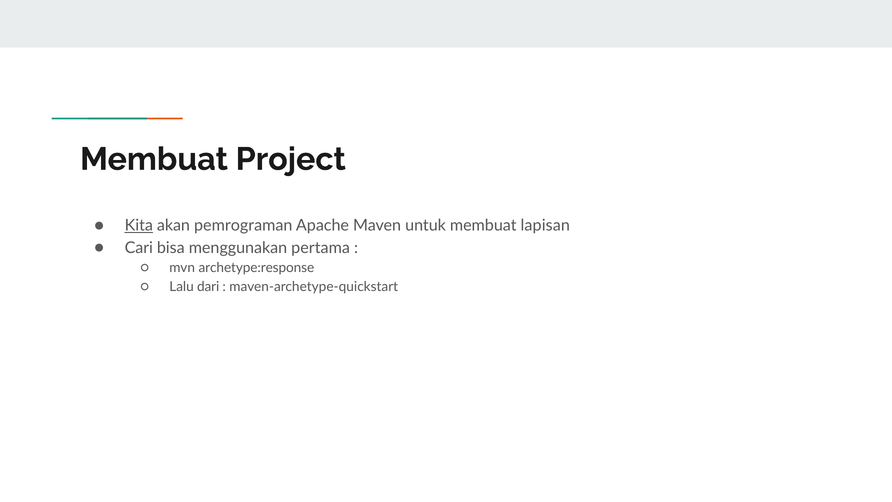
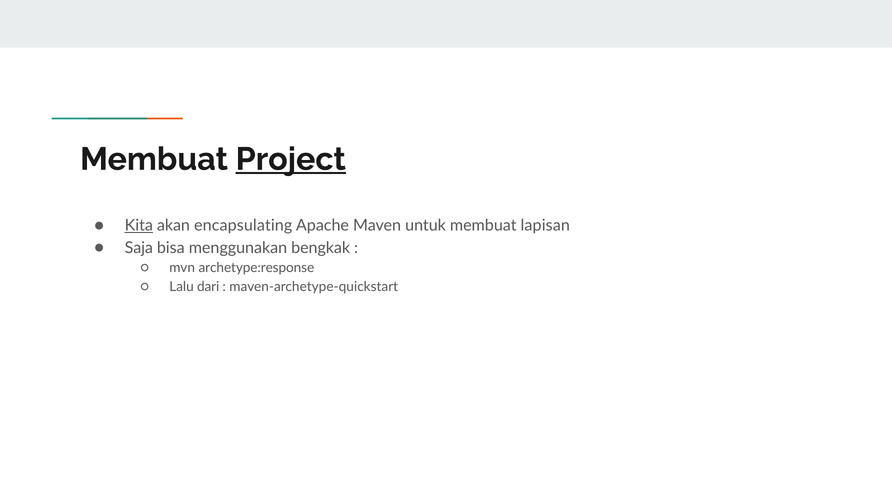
Project underline: none -> present (291, 159)
pemrograman: pemrograman -> encapsulating (243, 225)
Cari: Cari -> Saja (139, 248)
pertama: pertama -> bengkak (321, 248)
